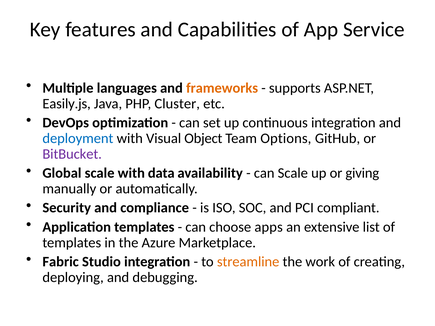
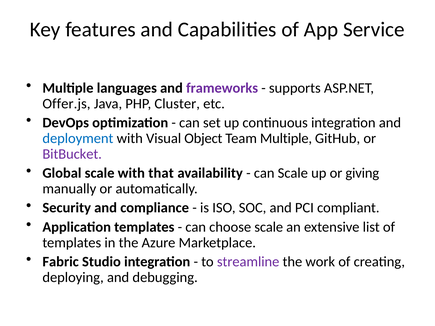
frameworks colour: orange -> purple (222, 88)
Easily.js: Easily.js -> Offer.js (66, 104)
Team Options: Options -> Multiple (286, 138)
data: data -> that (161, 173)
choose apps: apps -> scale (269, 227)
streamline colour: orange -> purple (248, 262)
